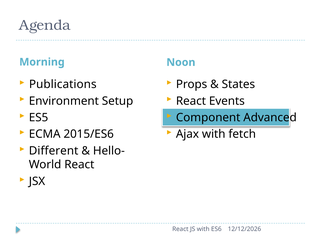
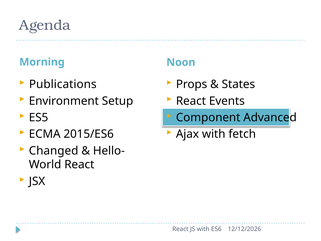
Different: Different -> Changed (54, 151)
